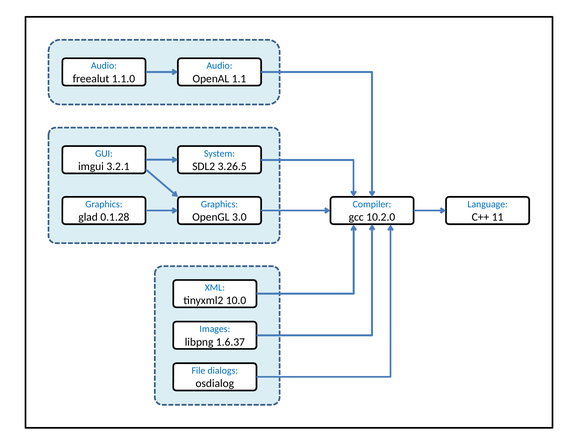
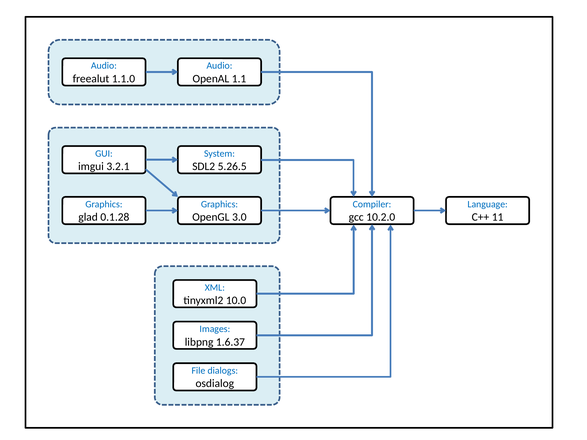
3.26.5: 3.26.5 -> 5.26.5 (232, 166)
